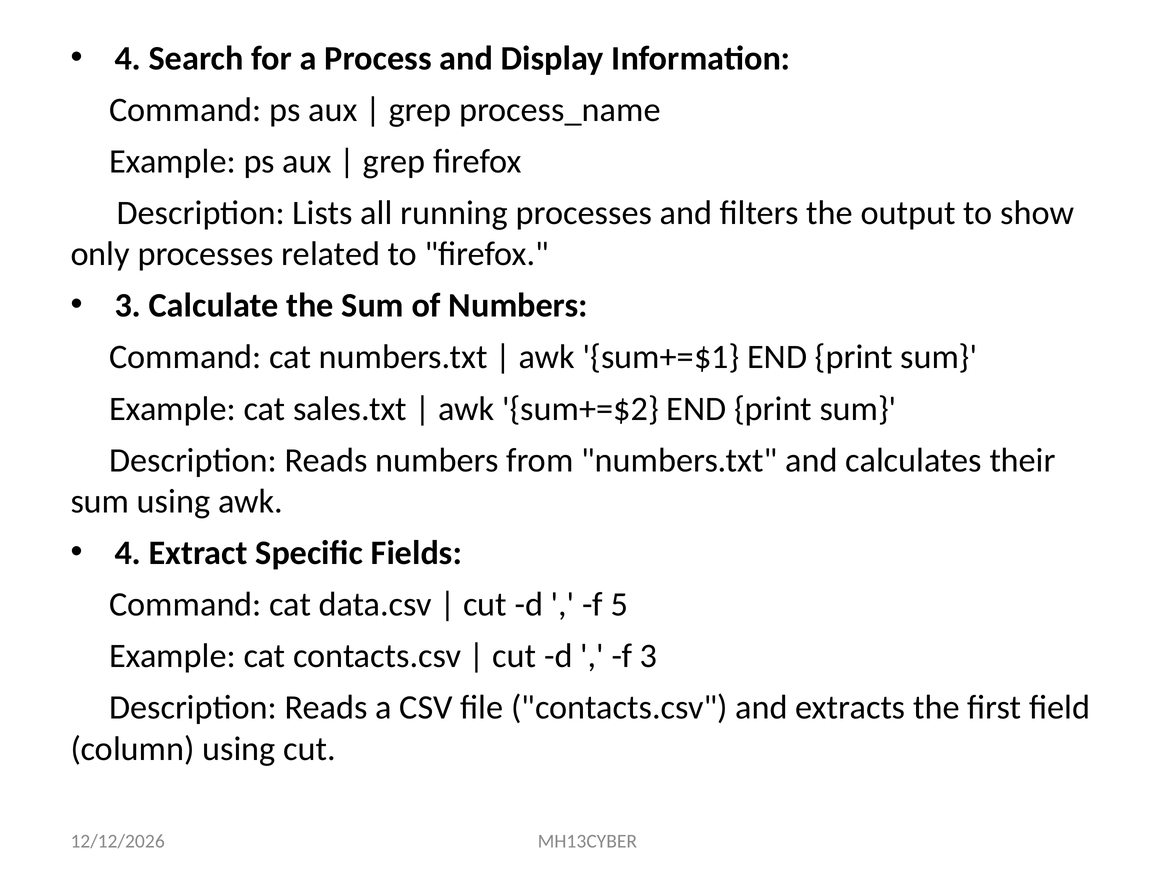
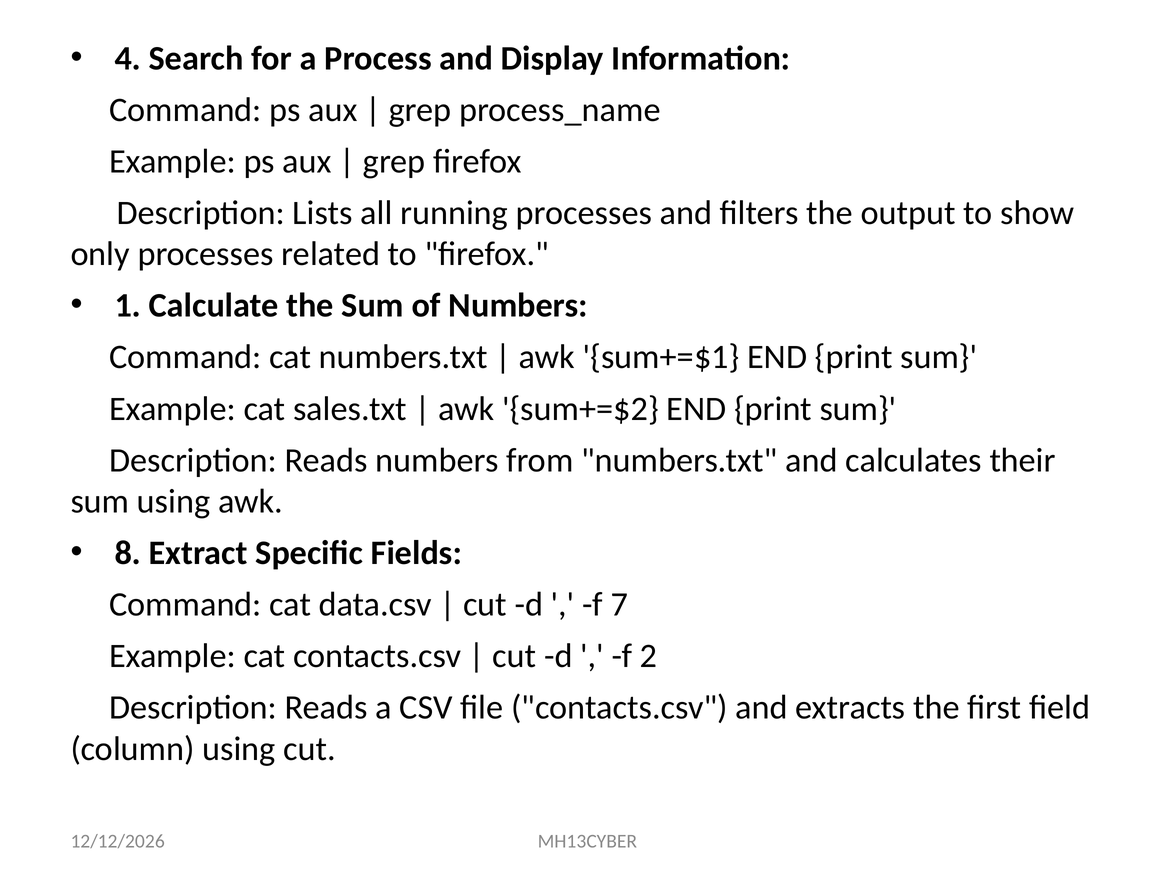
3: 3 -> 1 (128, 306)
4: 4 -> 8 (128, 553)
5: 5 -> 7 (619, 605)
f 3: 3 -> 2 (649, 656)
